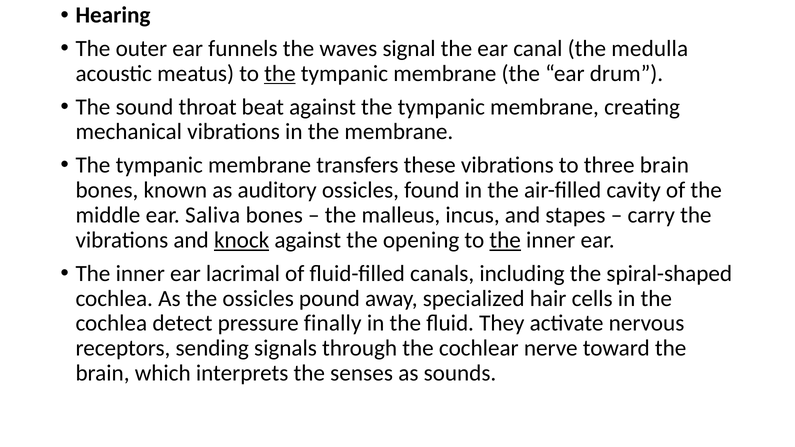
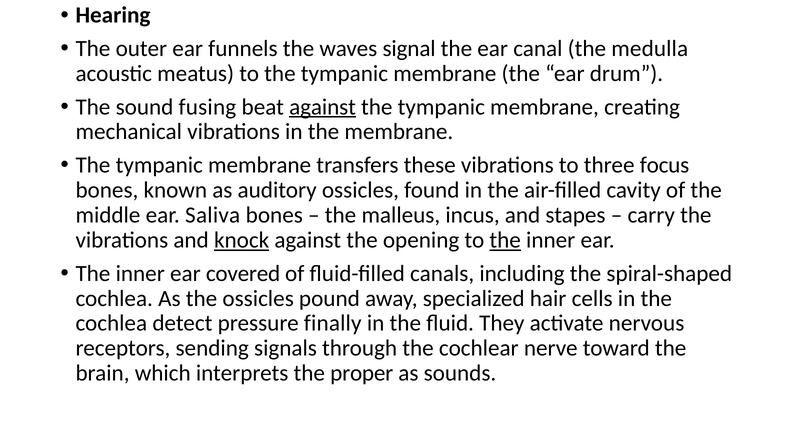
the underline: present -> none (280, 74)
throat: throat -> fusing (207, 107)
against underline: none -> present (323, 107)
three brain: brain -> focus (665, 165)
lacrimal: lacrimal -> covered (243, 273)
senses: senses -> proper (362, 373)
